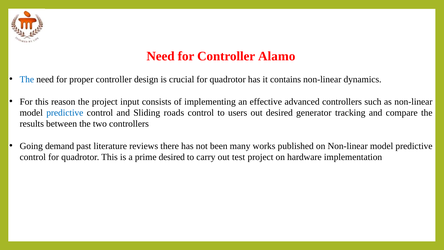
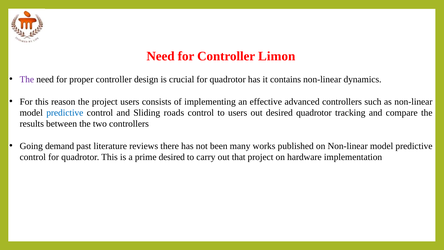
Alamo: Alamo -> Limon (277, 56)
The colour: blue -> purple (27, 79)
project input: input -> users (130, 102)
desired generator: generator -> quadrotor (314, 113)
test: test -> that (239, 157)
